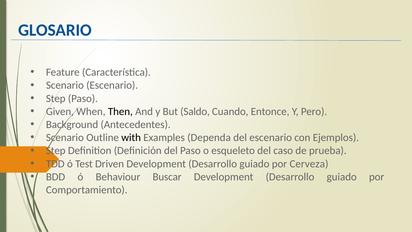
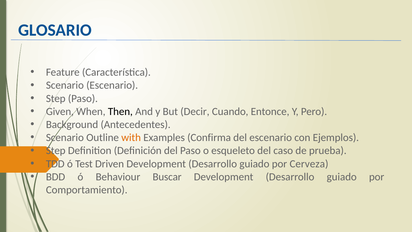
Saldo: Saldo -> Decir (195, 111)
with colour: black -> orange (131, 138)
Dependa: Dependa -> Confirma (209, 138)
